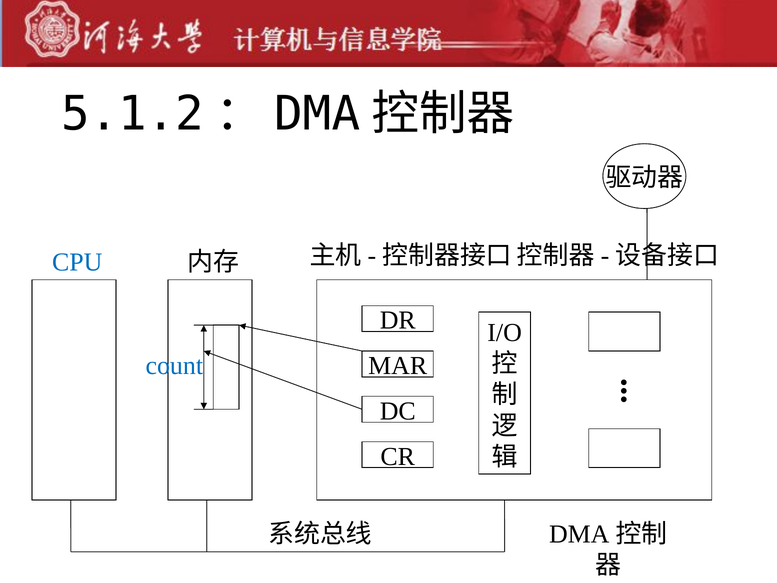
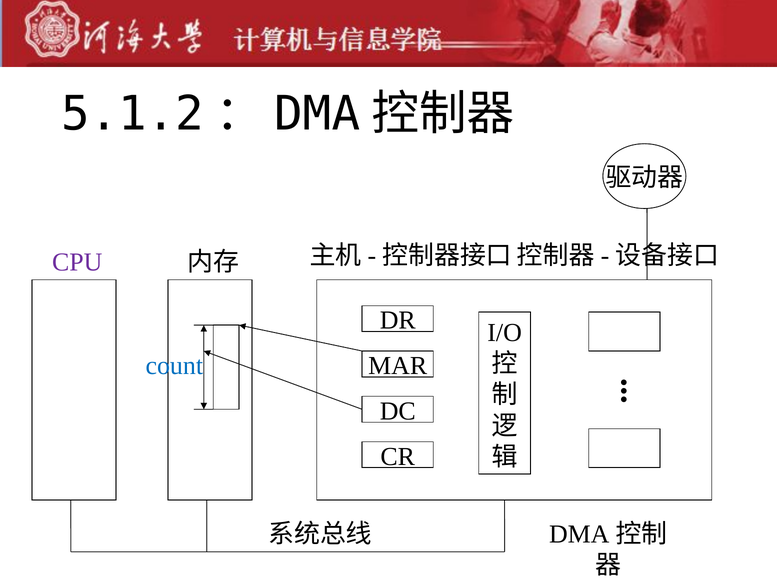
CPU colour: blue -> purple (77, 262)
